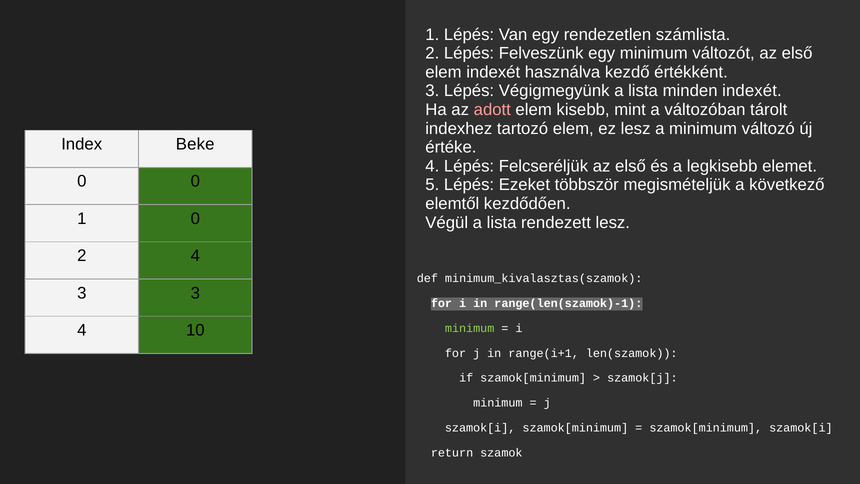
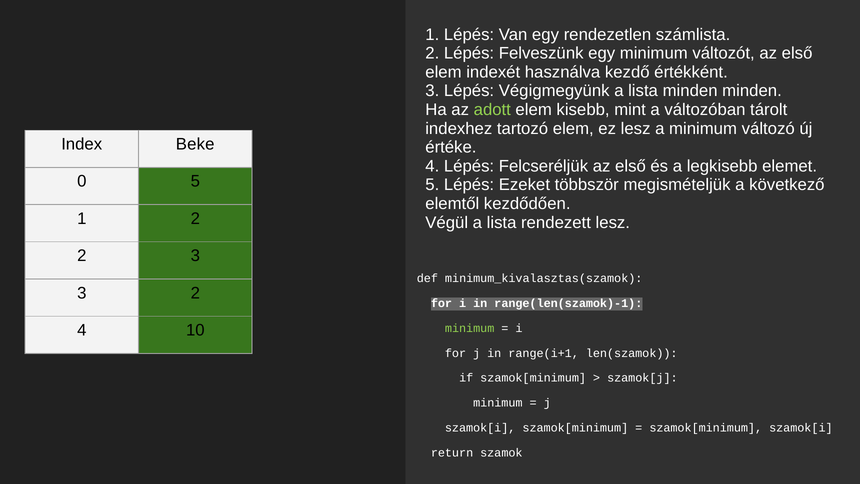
minden indexét: indexét -> minden (752, 91)
adott colour: pink -> light green (492, 110)
0 0: 0 -> 5 (195, 181)
1 0: 0 -> 2 (195, 218)
2 4: 4 -> 3 (195, 256)
3 3: 3 -> 2 (195, 293)
